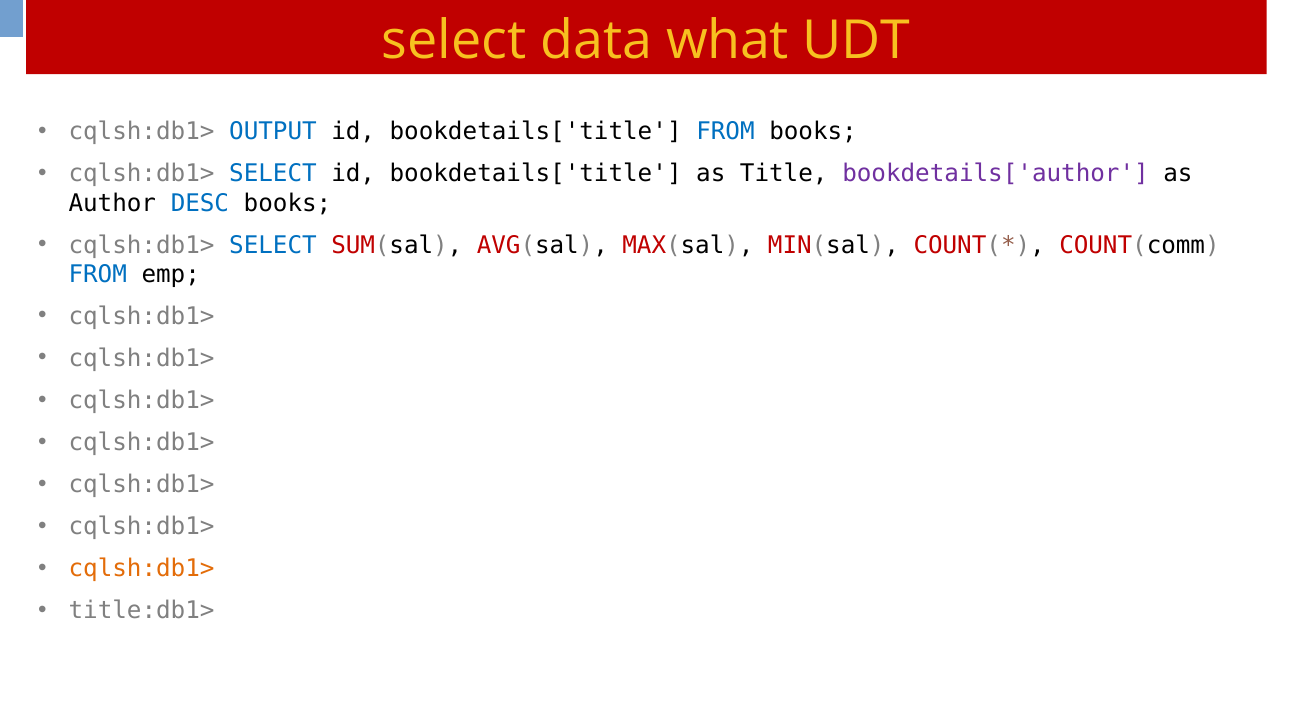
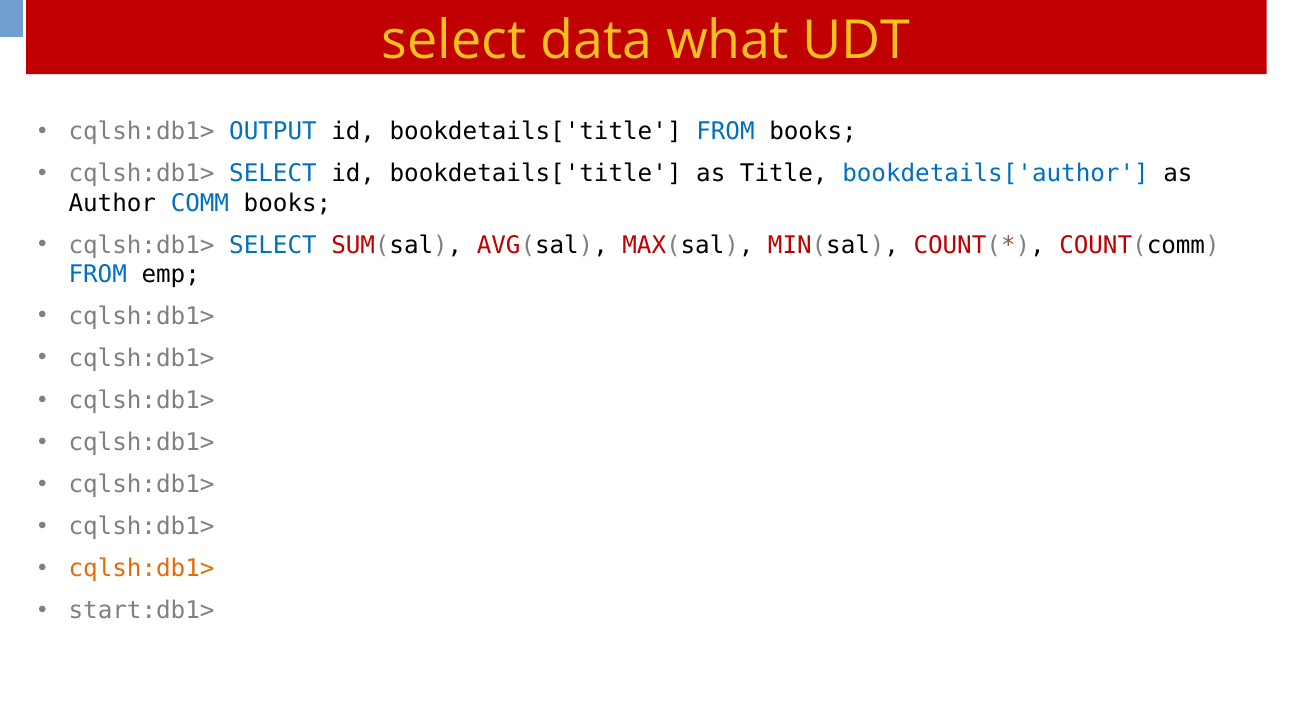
bookdetails['author colour: purple -> blue (996, 174)
DESC: DESC -> COMM (200, 203)
title:db1>: title:db1> -> start:db1> (142, 610)
